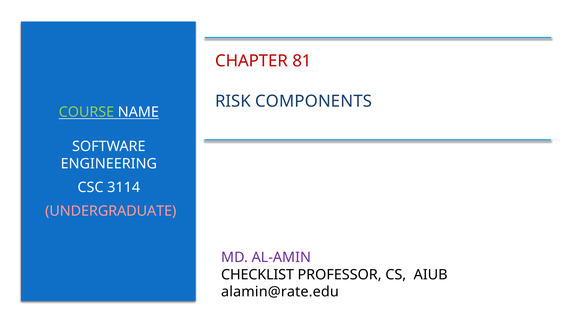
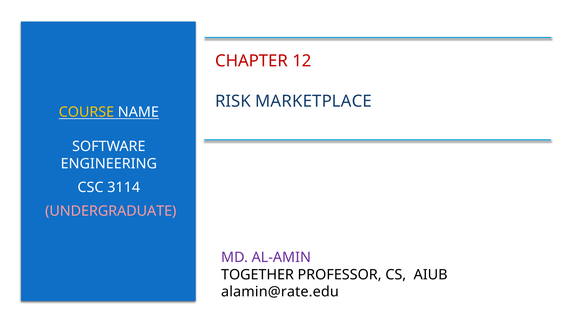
81: 81 -> 12 (302, 61)
COMPONENTS: COMPONENTS -> MARKETPLACE (314, 101)
COURSE colour: light green -> yellow (86, 112)
CHECKLIST: CHECKLIST -> TOGETHER (257, 275)
